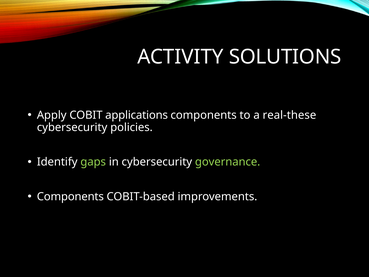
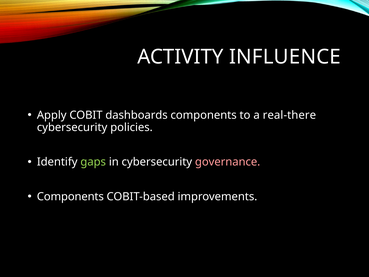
SOLUTIONS: SOLUTIONS -> INFLUENCE (285, 57)
applications: applications -> dashboards (137, 115)
real-these: real-these -> real-there (289, 115)
governance colour: light green -> pink (228, 162)
